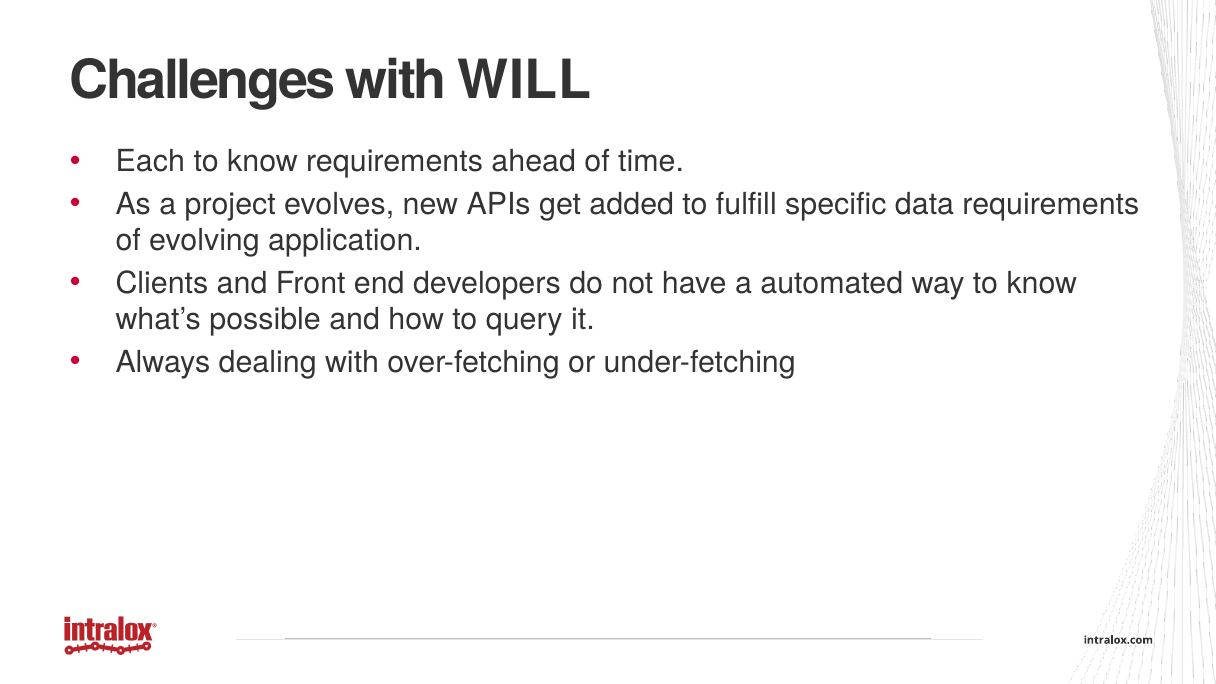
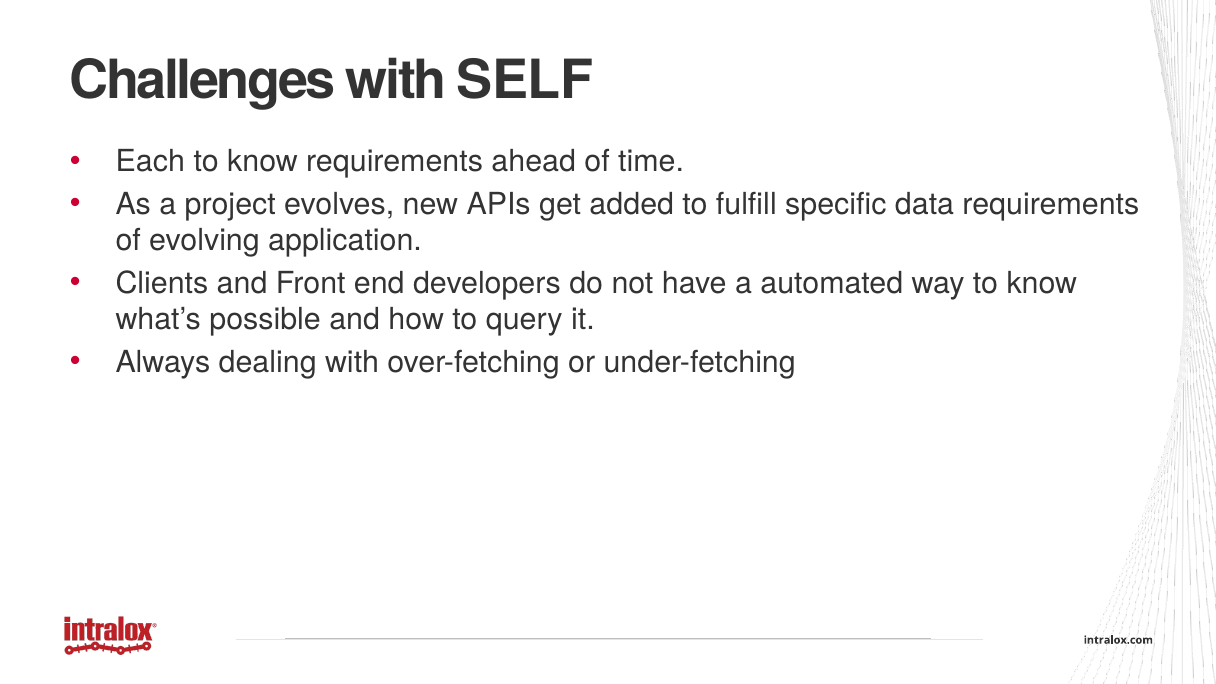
WILL: WILL -> SELF (525, 81)
